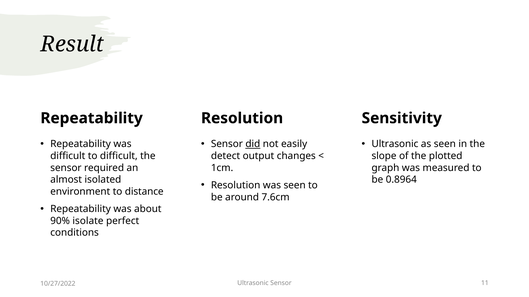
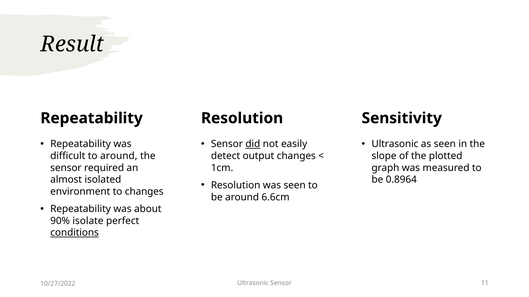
to difficult: difficult -> around (119, 156)
to distance: distance -> changes (144, 192)
7.6cm: 7.6cm -> 6.6cm (276, 197)
conditions underline: none -> present (75, 233)
